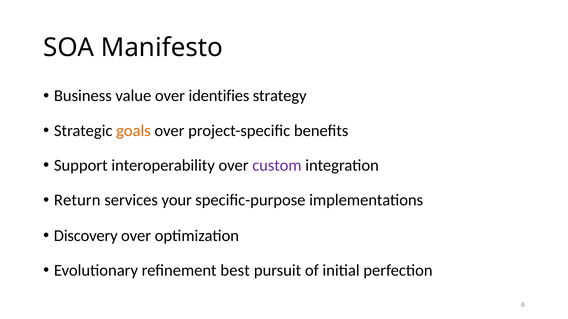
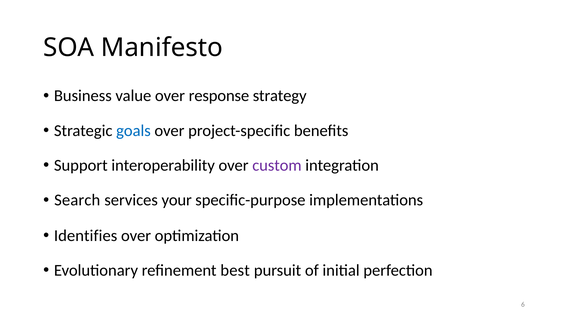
identifies: identifies -> response (219, 96)
goals colour: orange -> blue (133, 131)
Return: Return -> Search (77, 201)
Discovery: Discovery -> Identifies (86, 236)
